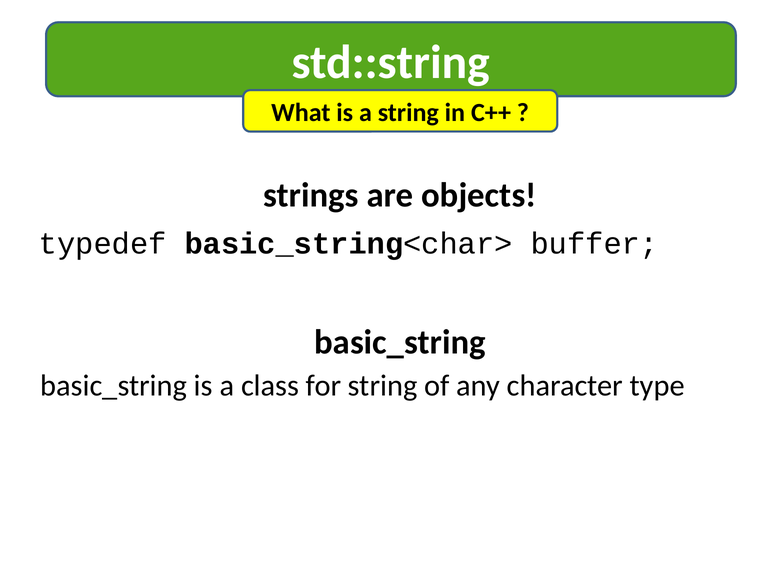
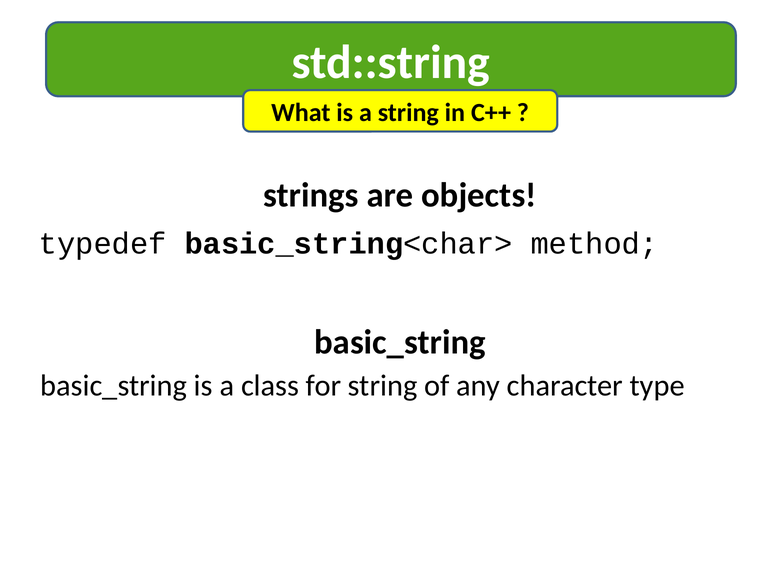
buffer: buffer -> method (594, 244)
